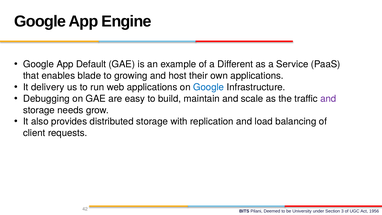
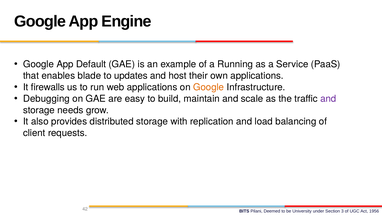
Different: Different -> Running (235, 64)
growing: growing -> updates (131, 76)
delivery: delivery -> firewalls (48, 87)
Google colour: blue -> orange (209, 87)
